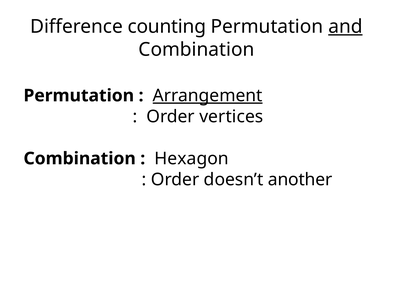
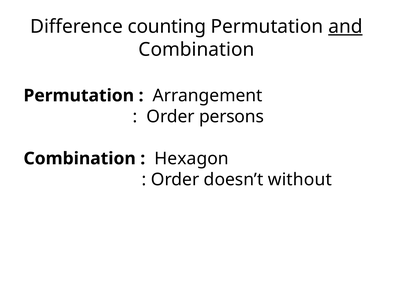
Arrangement underline: present -> none (208, 96)
vertices: vertices -> persons (231, 116)
another: another -> without (300, 179)
